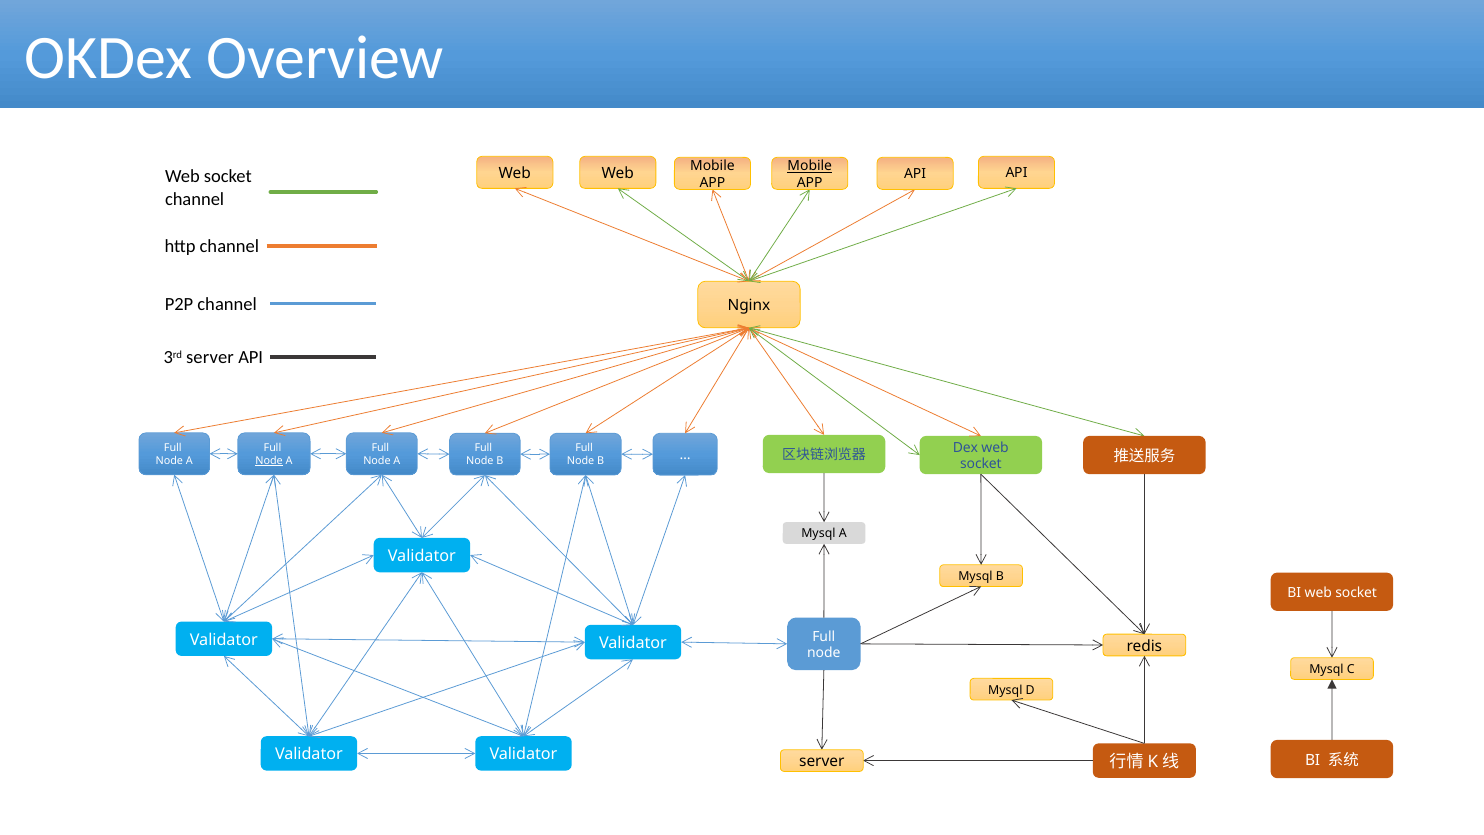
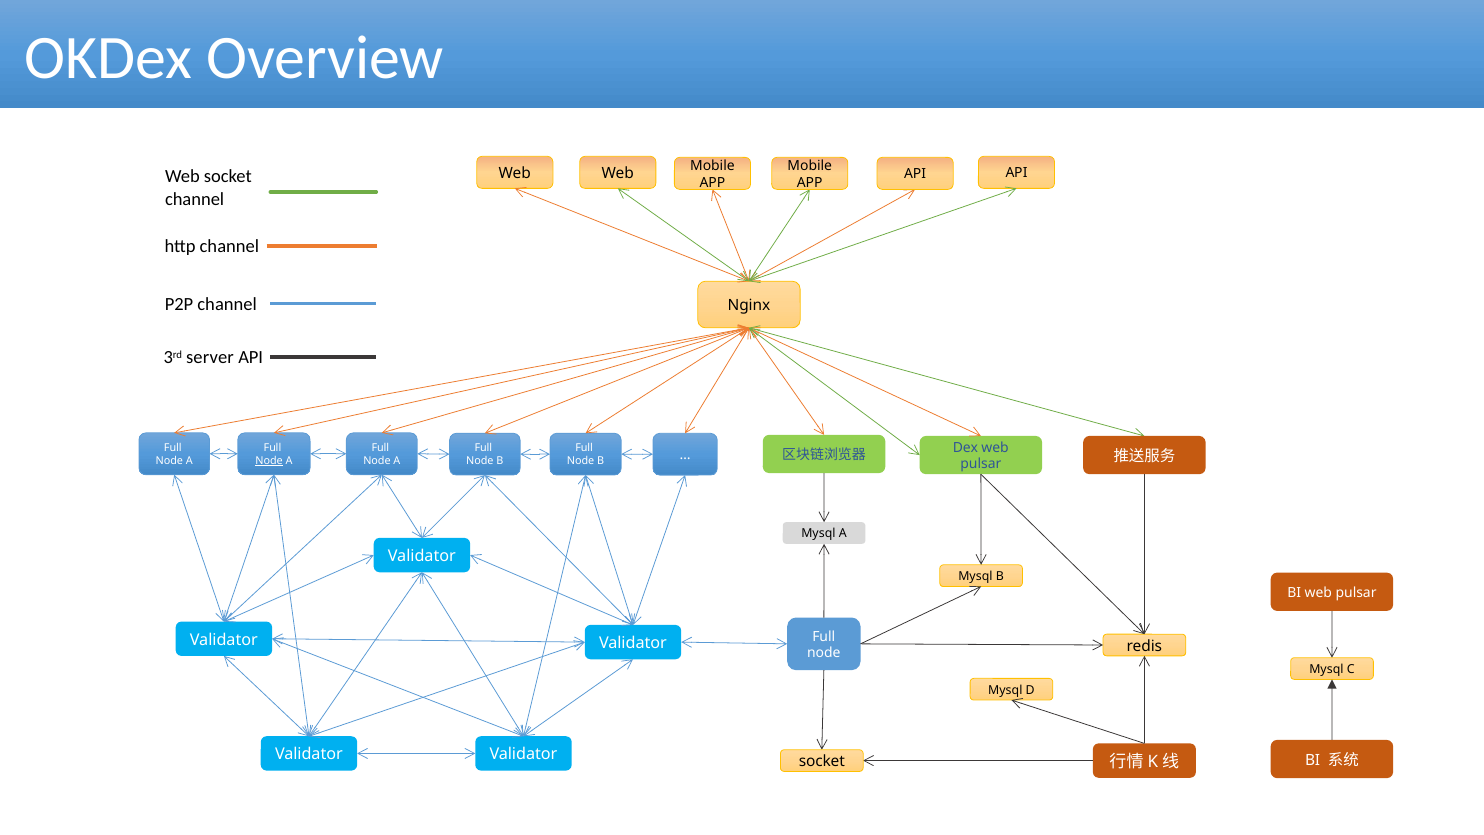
Mobile underline: present -> none (810, 166)
socket: socket -> pulsar (981, 464)
BI web socket: socket -> pulsar (1356, 593)
server: server -> socket (822, 761)
